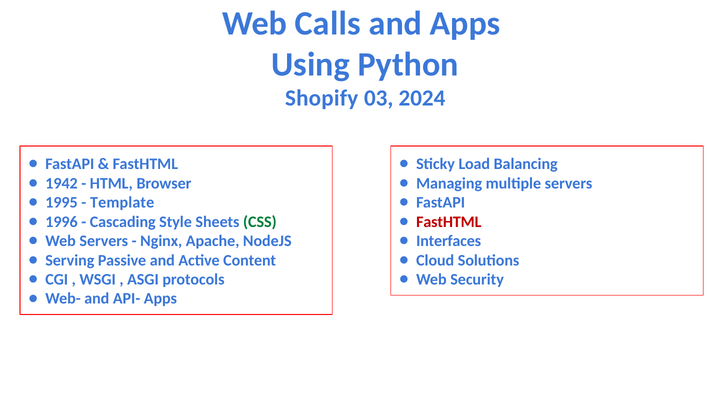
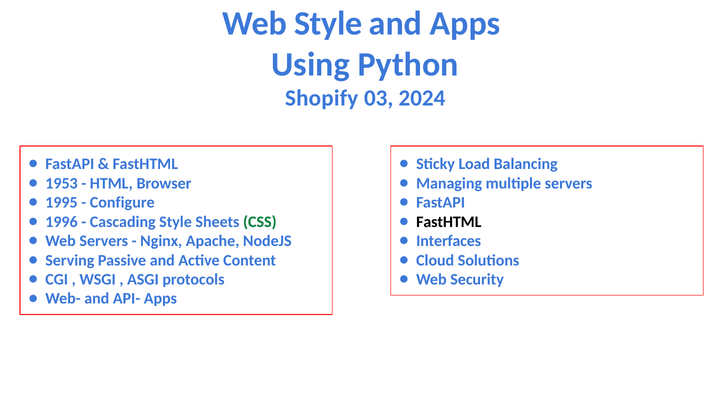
Web Calls: Calls -> Style (328, 24)
1942: 1942 -> 1953 (62, 183)
Template: Template -> Configure (122, 203)
FastHTML colour: red -> black (449, 222)
